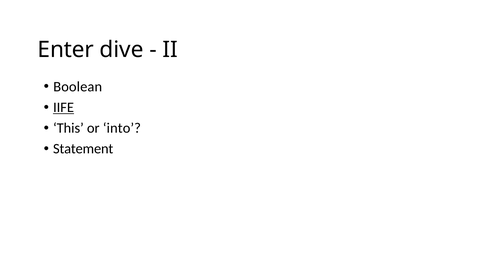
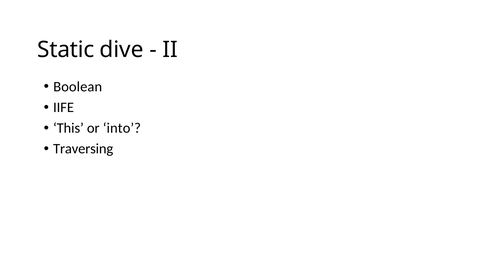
Enter: Enter -> Static (66, 50)
IIFE underline: present -> none (64, 107)
Statement: Statement -> Traversing (83, 149)
